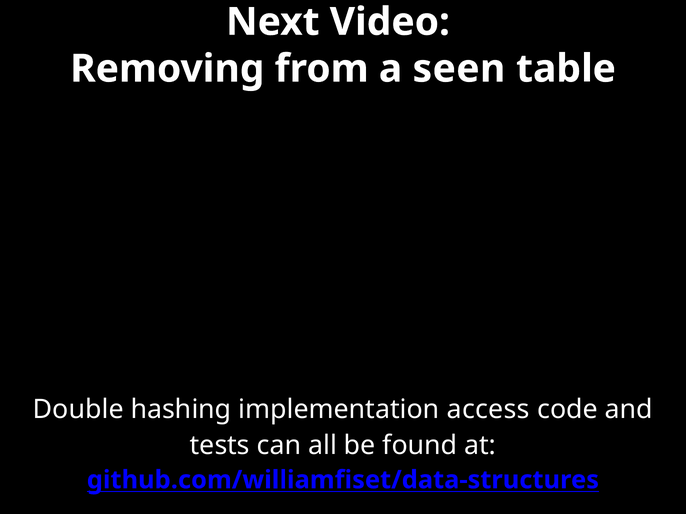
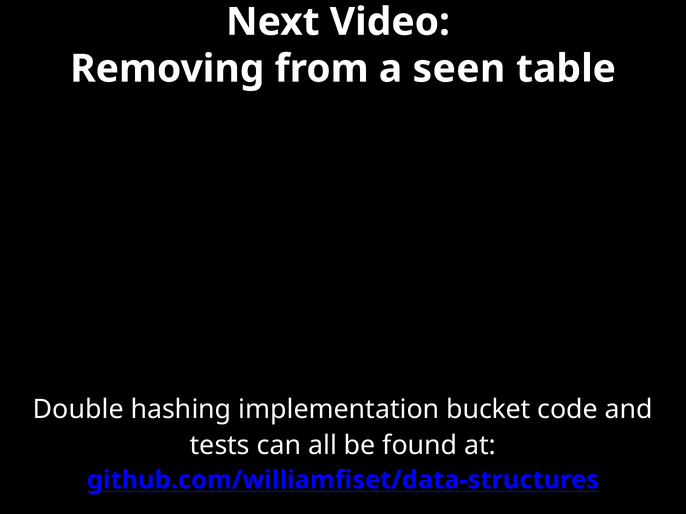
access: access -> bucket (488, 410)
